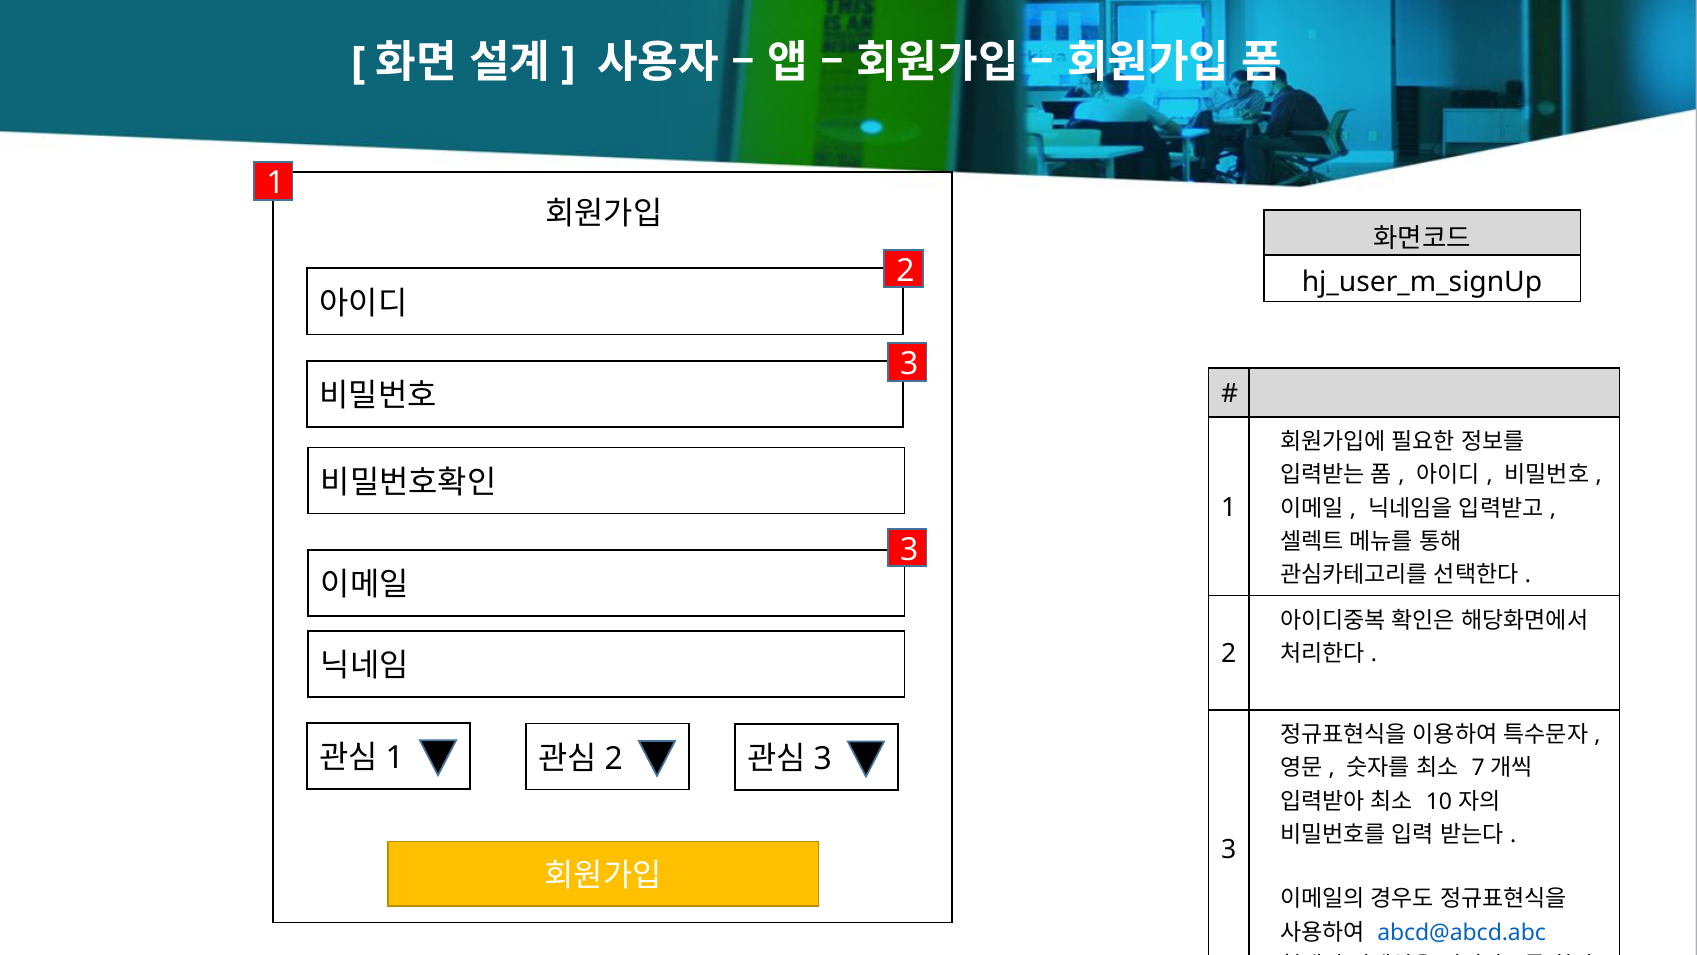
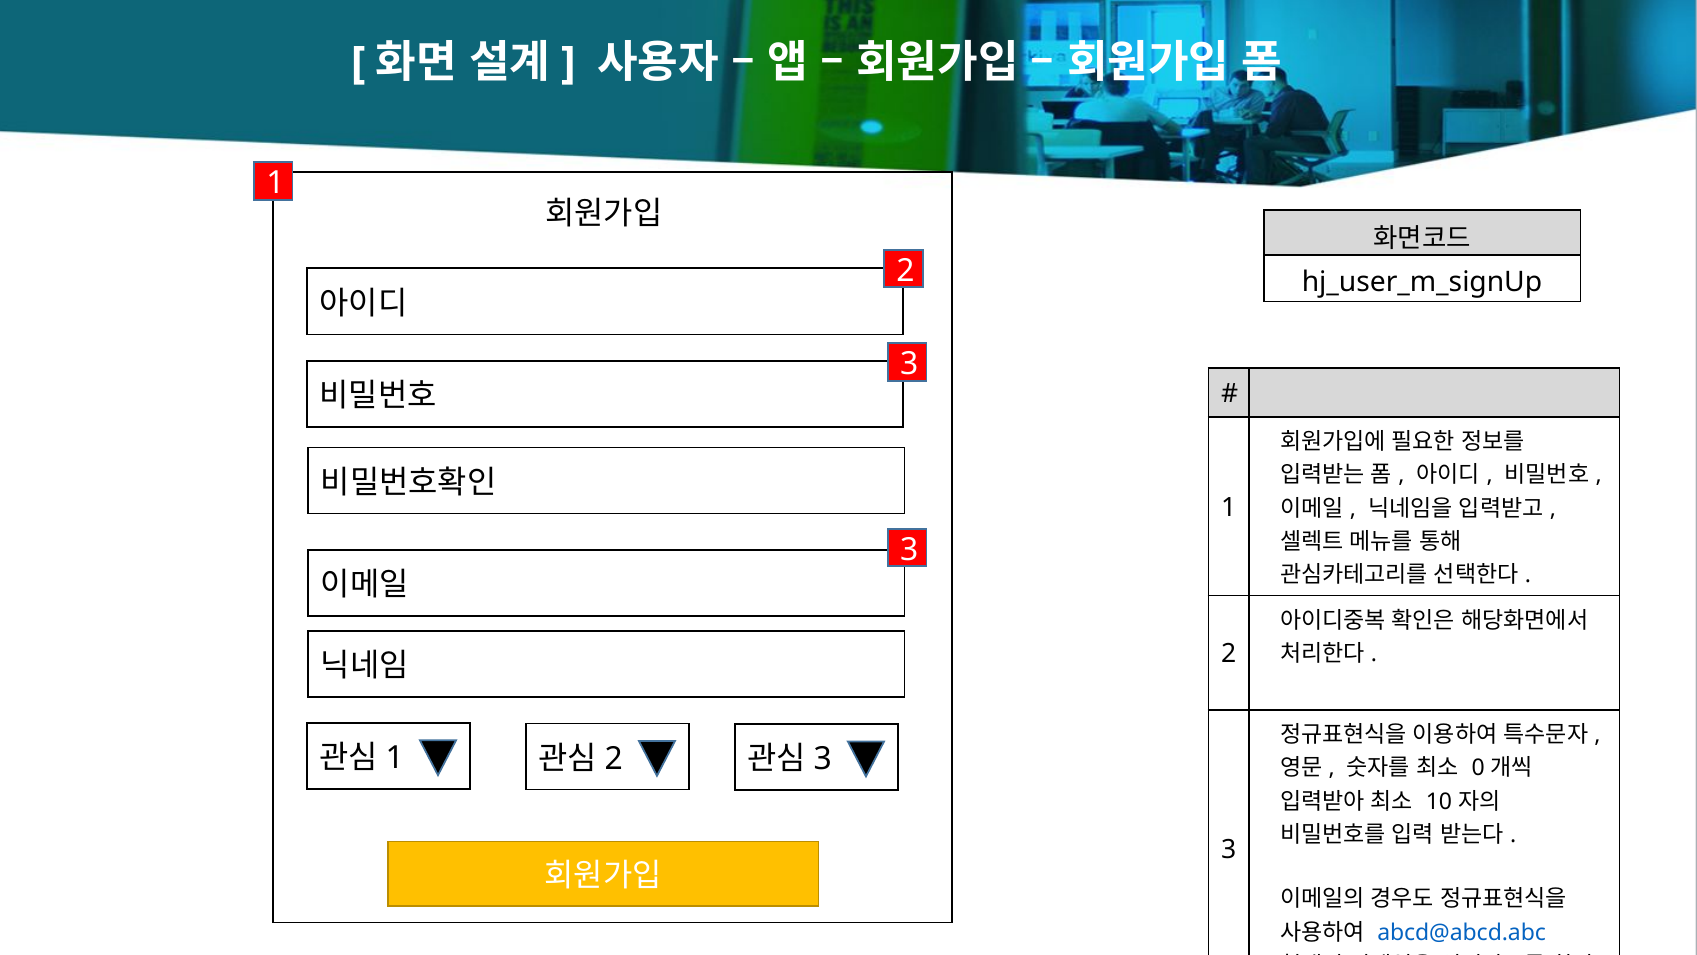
7: 7 -> 0 (1478, 768)
